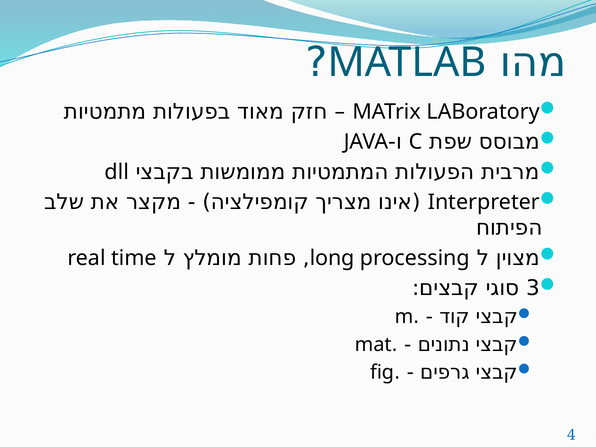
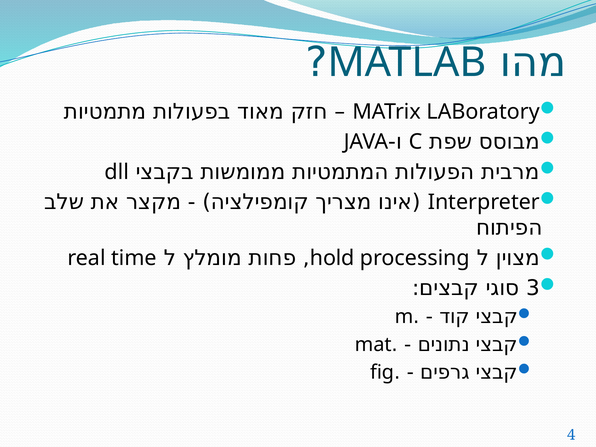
long: long -> hold (332, 258)
